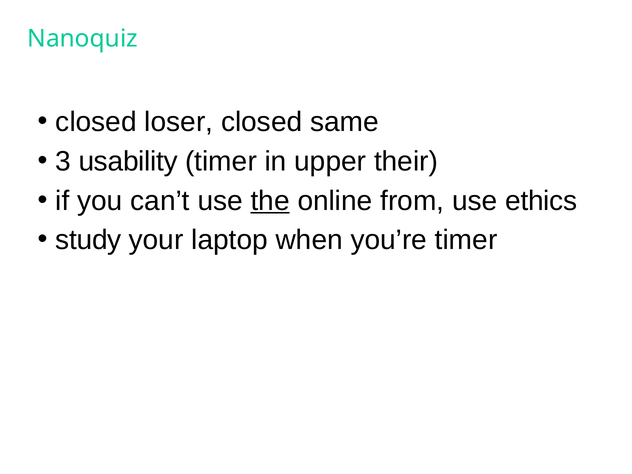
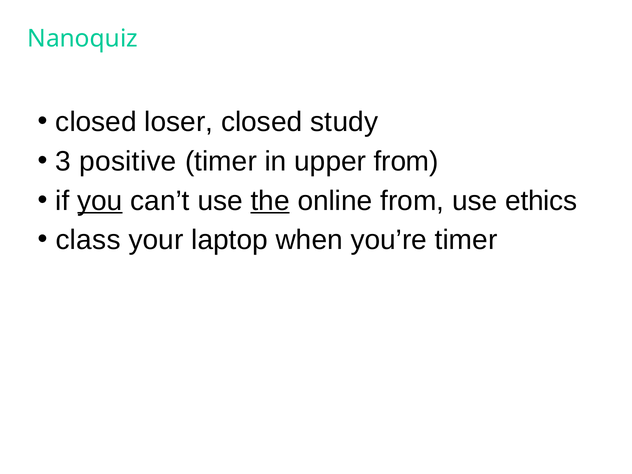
same: same -> study (344, 122)
usability: usability -> positive (128, 161)
upper their: their -> from (406, 161)
you underline: none -> present (100, 201)
study: study -> class (88, 240)
